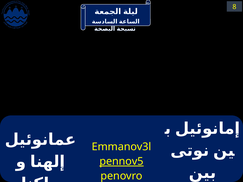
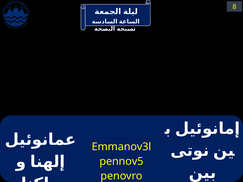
pennov5 underline: present -> none (121, 162)
